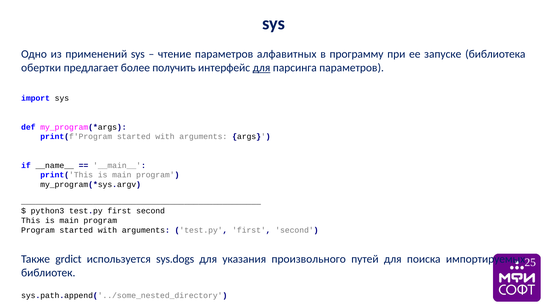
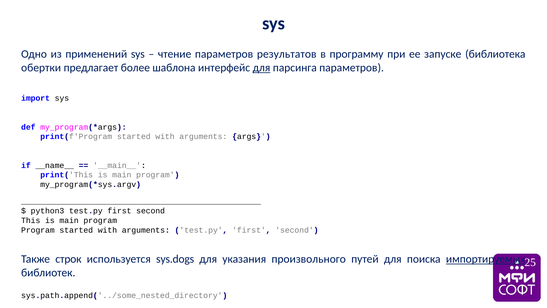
алфавитных: алфавитных -> результатов (287, 54)
получить: получить -> шаблона (174, 68)
grdict: grdict -> строк (68, 259)
импортируемых underline: none -> present (486, 259)
